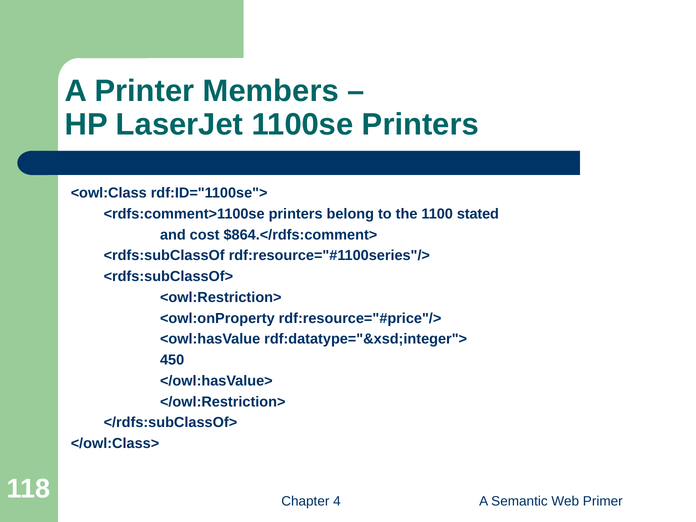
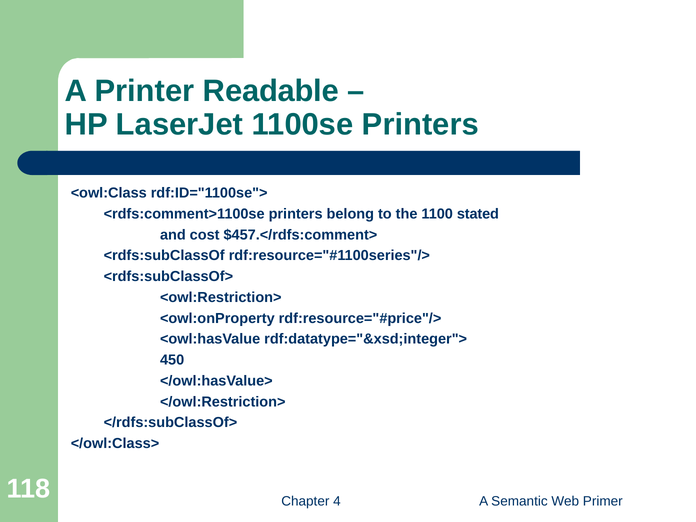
Members: Members -> Readable (271, 91)
$864.</rdfs:comment>: $864.</rdfs:comment> -> $457.</rdfs:comment> (300, 235)
